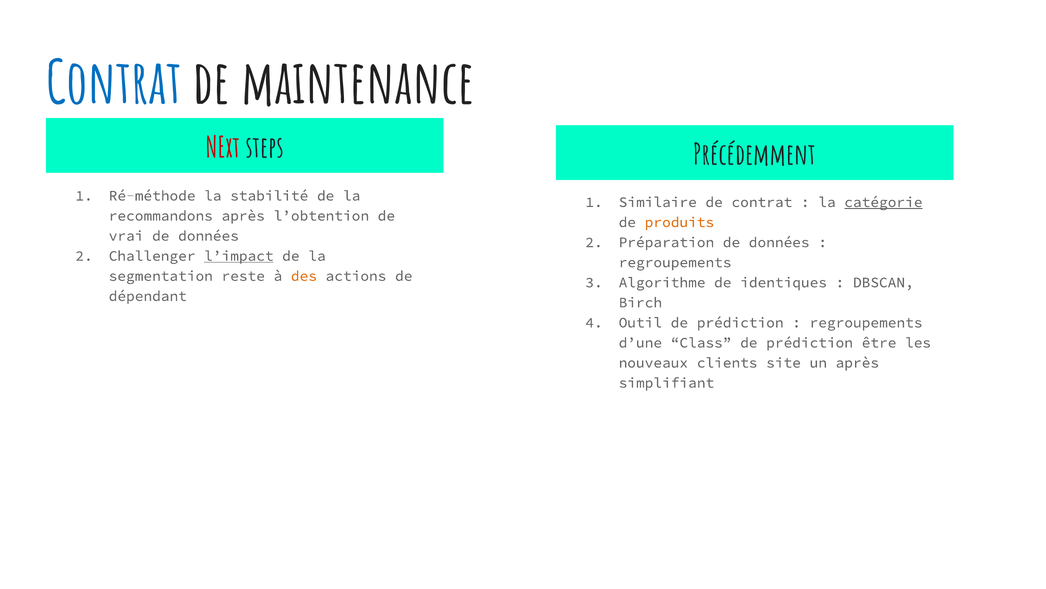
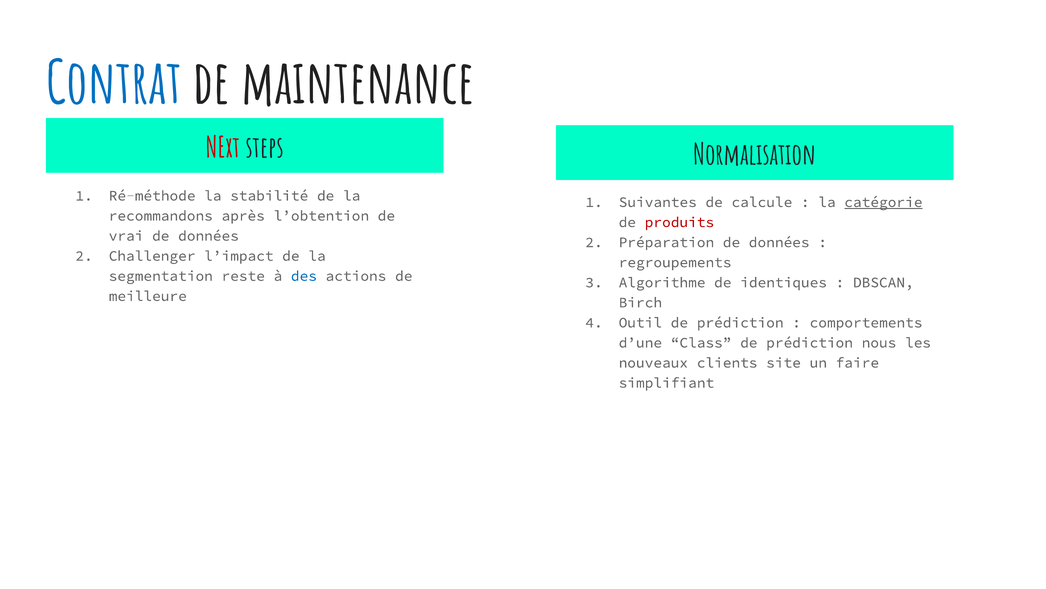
Précédemment: Précédemment -> Normalisation (755, 155)
Similaire: Similaire -> Suivantes (658, 202)
de contrat: contrat -> calcule (762, 202)
produits colour: orange -> red (679, 222)
l’impact underline: present -> none (239, 256)
des colour: orange -> blue (304, 276)
dépendant: dépendant -> meilleure (148, 296)
regroupements: regroupements -> comportements (866, 322)
être: être -> nous (879, 342)
un après: après -> faire (857, 362)
